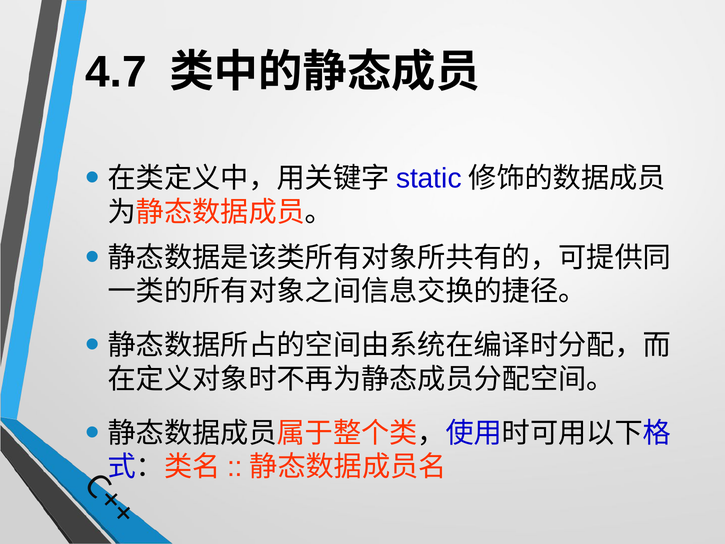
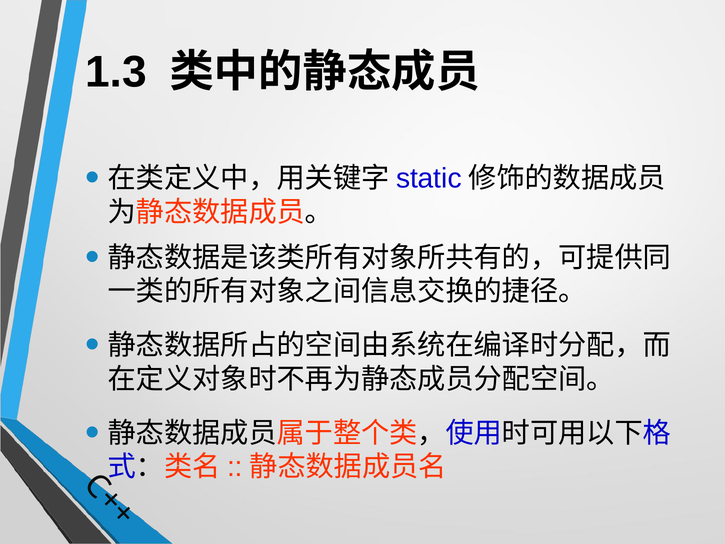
4.7: 4.7 -> 1.3 (116, 72)
